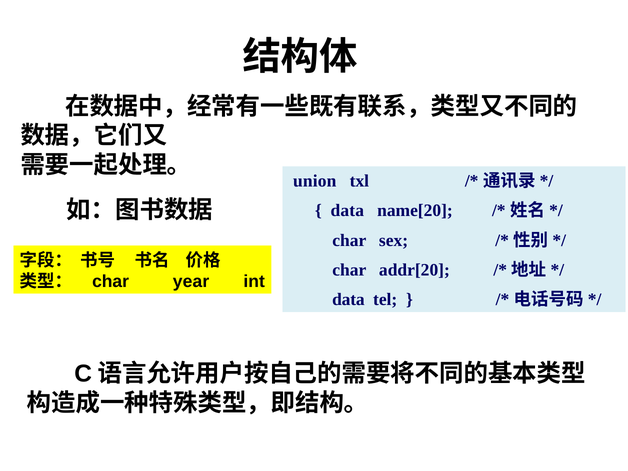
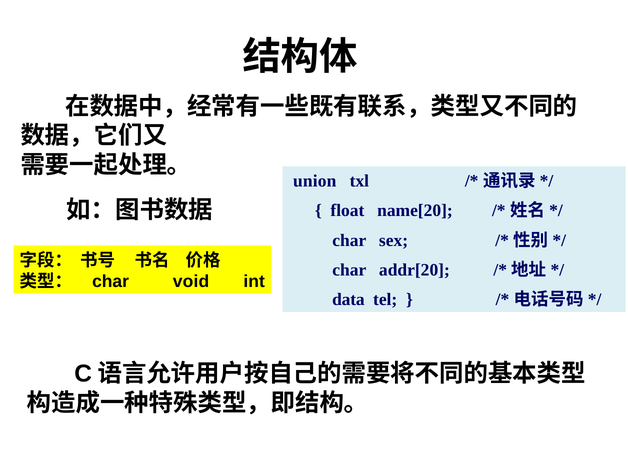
data: data -> float (347, 211)
year: year -> void (191, 281)
